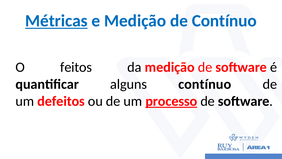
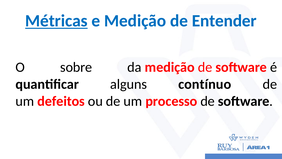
de Contínuo: Contínuo -> Entender (224, 21)
feitos: feitos -> sobre (76, 67)
processo underline: present -> none (171, 101)
